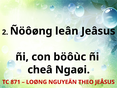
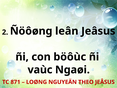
cheâ: cheâ -> vaùc (40, 70)
